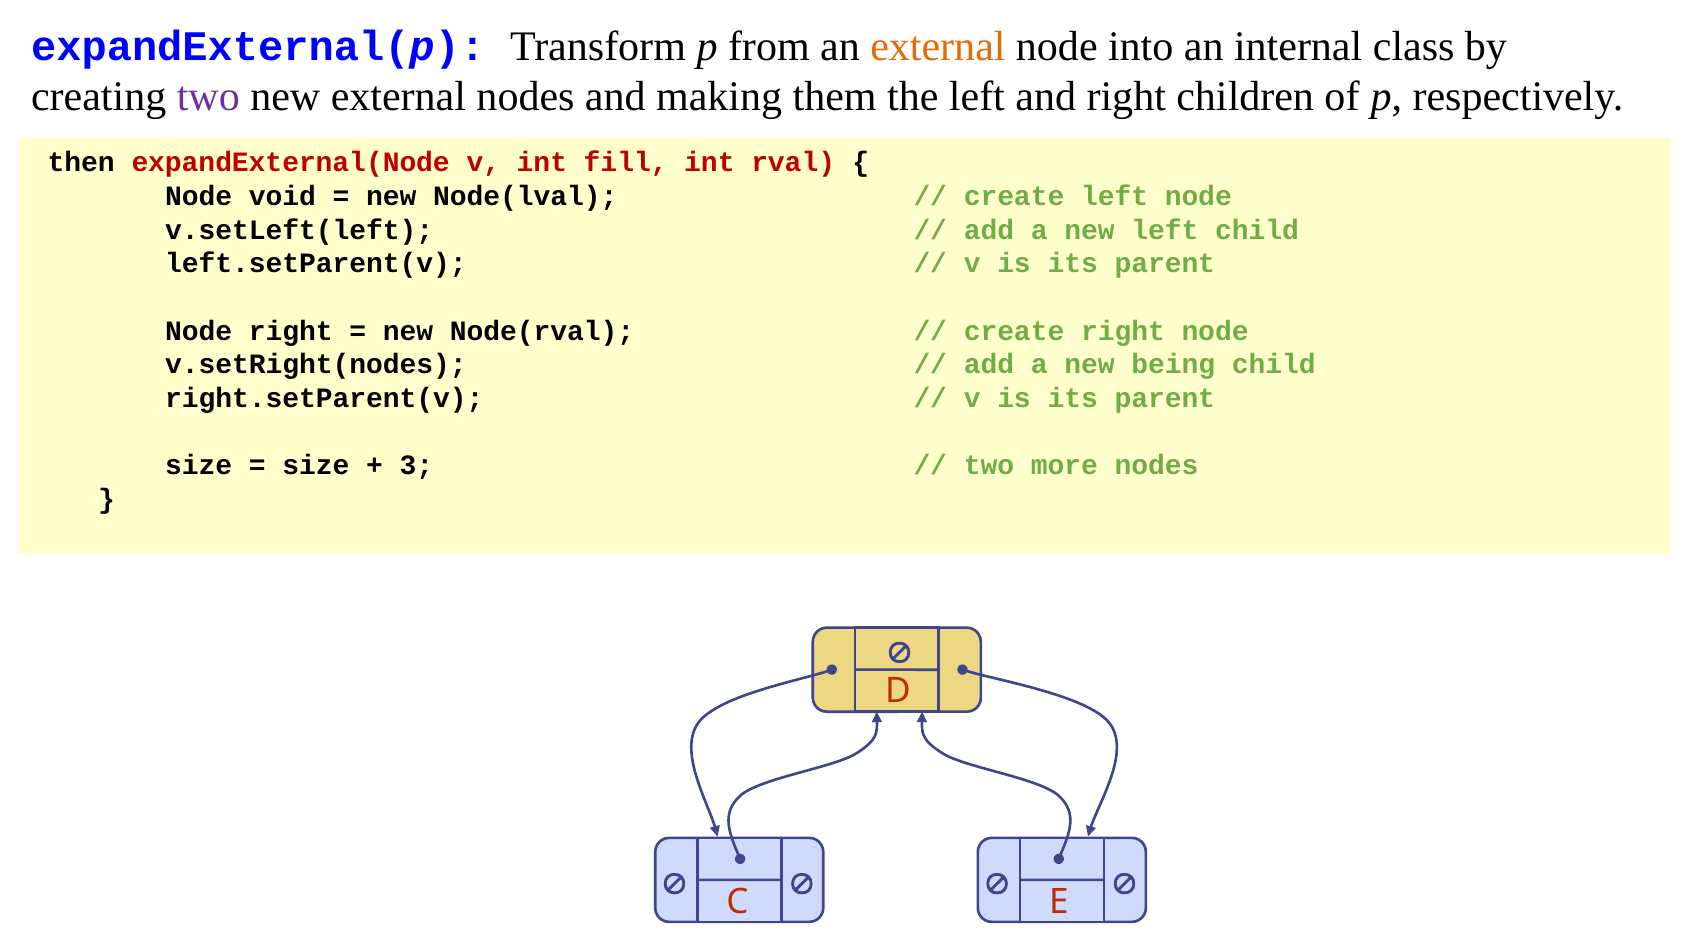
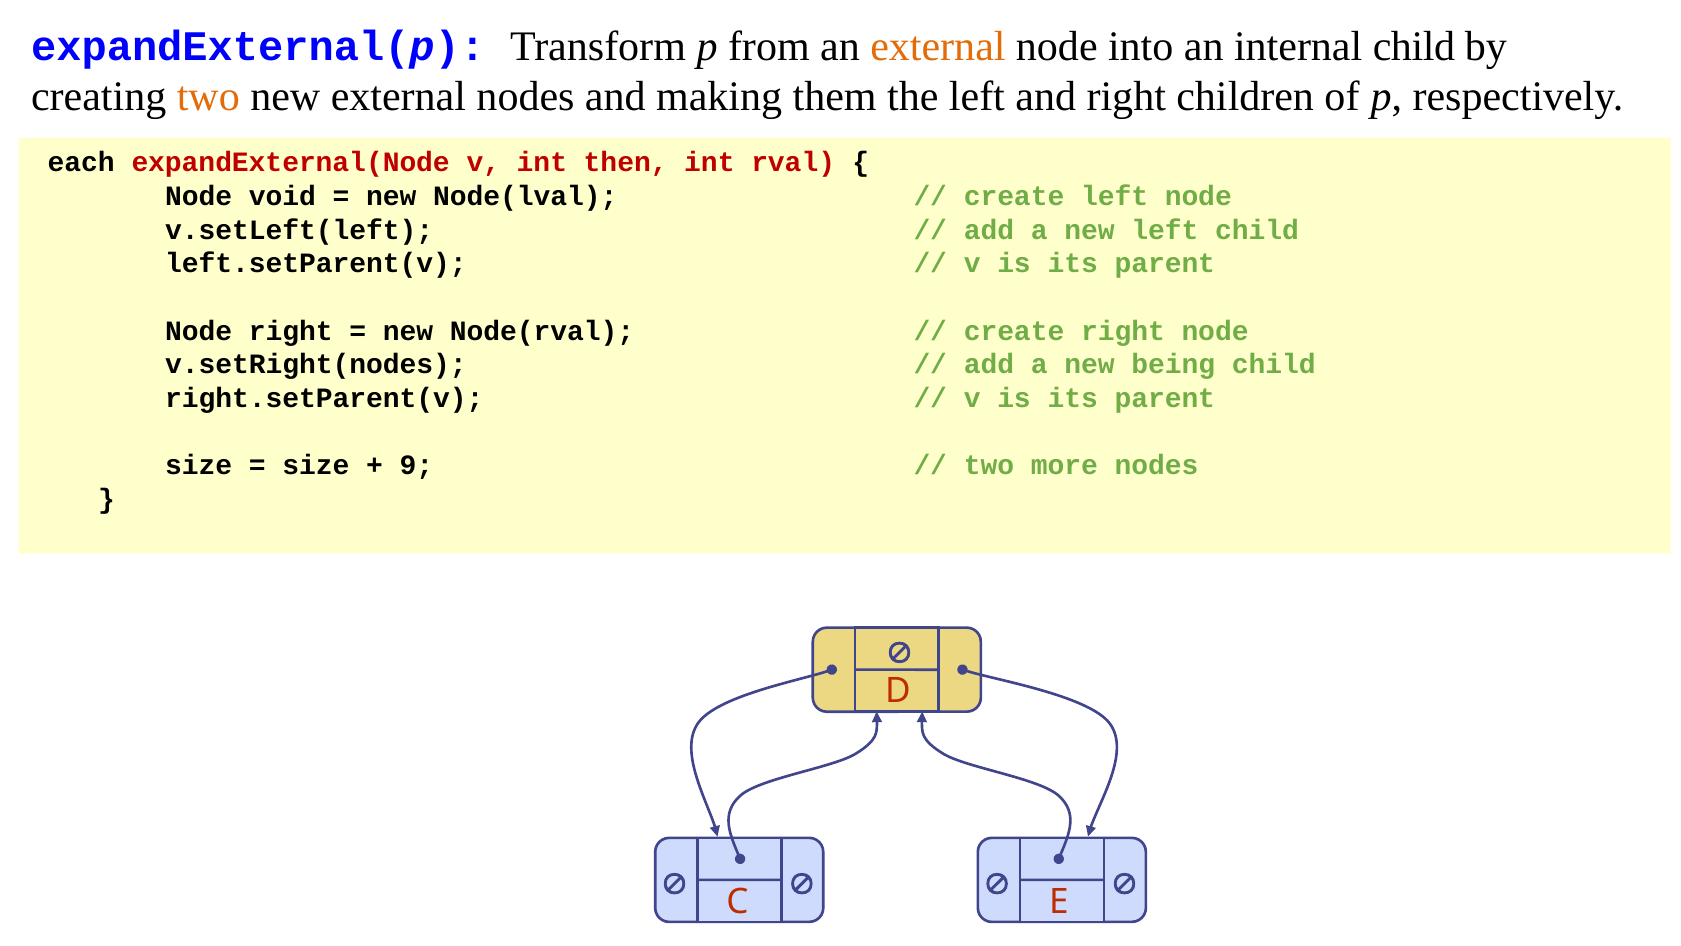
internal class: class -> child (1414, 46)
two colour: purple -> orange (208, 97)
then: then -> each (81, 163)
fill: fill -> then (626, 163)
3: 3 -> 9 (416, 465)
